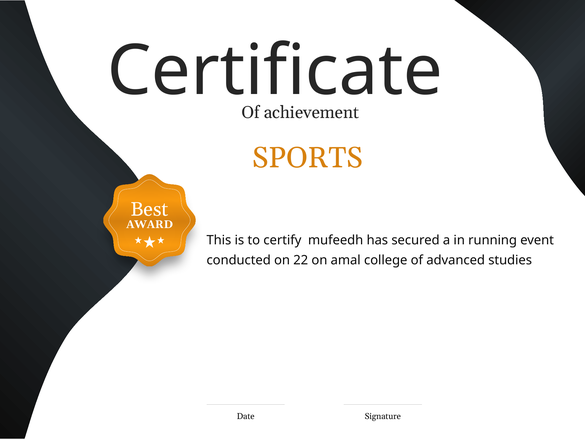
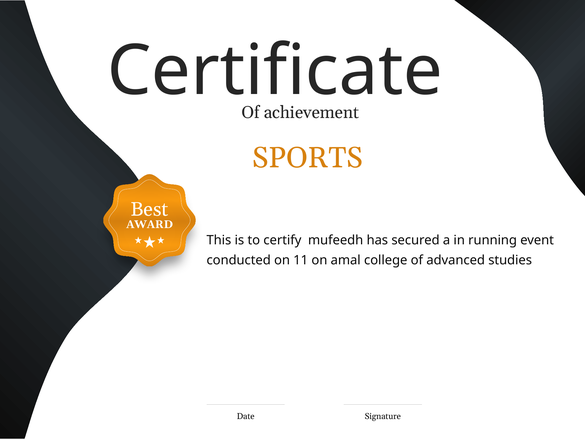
22: 22 -> 11 (301, 260)
